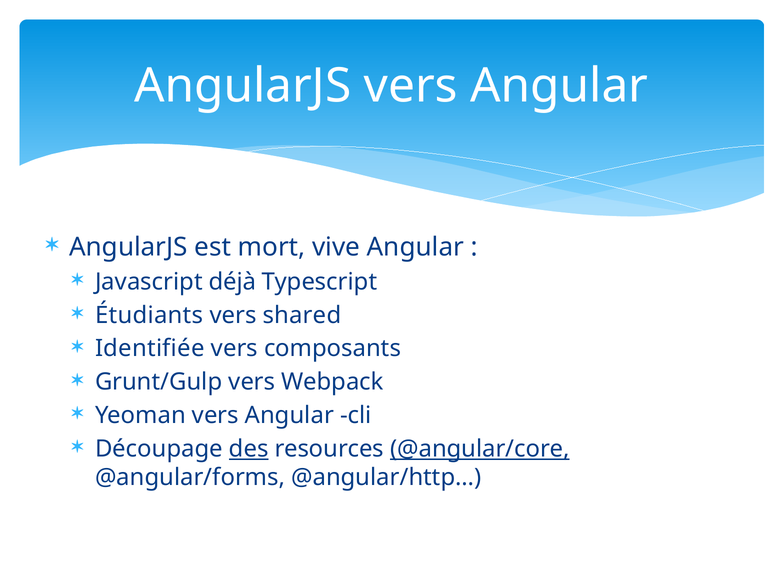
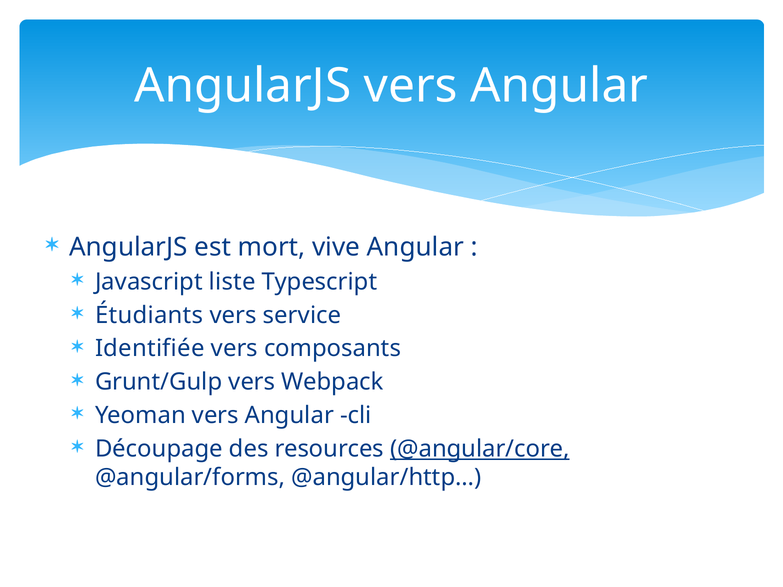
déjà: déjà -> liste (232, 282)
shared: shared -> service (302, 315)
des underline: present -> none (249, 449)
